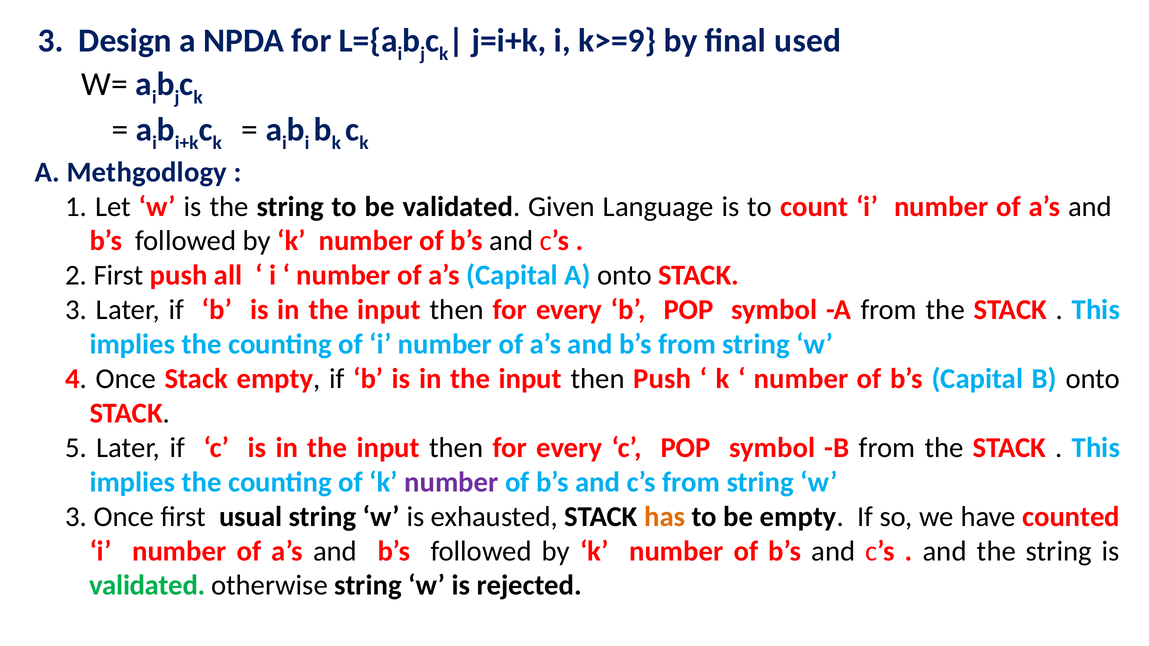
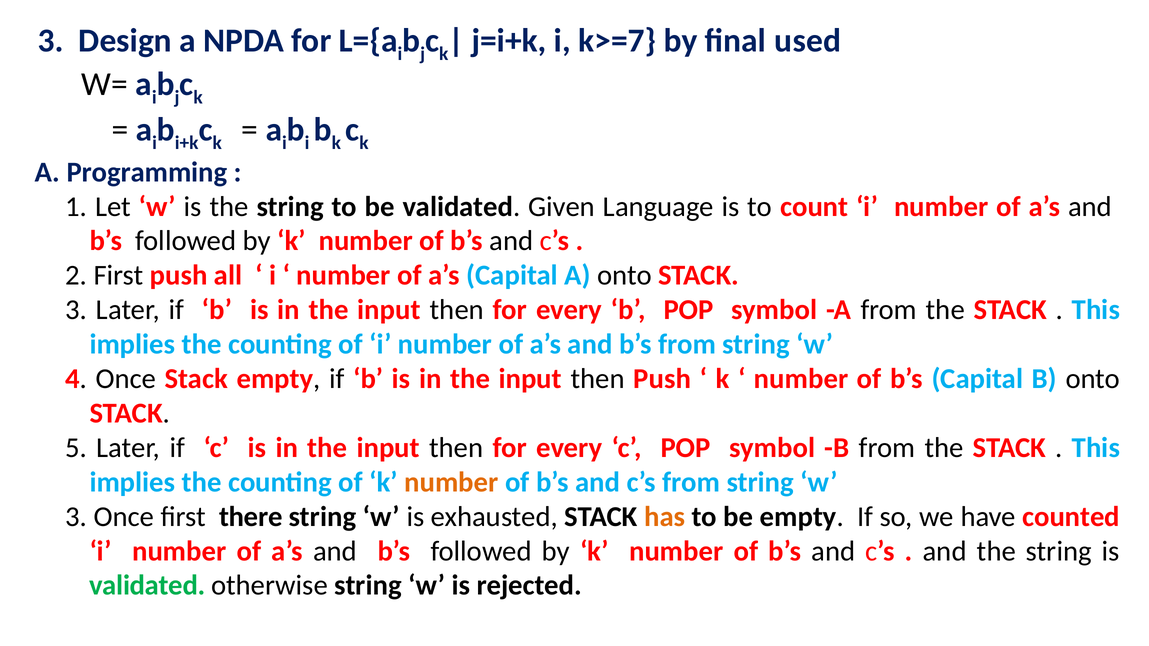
k>=9: k>=9 -> k>=7 (617, 41)
Methgodlogy: Methgodlogy -> Programming (147, 172)
number colour: purple -> orange (451, 482)
usual: usual -> there (251, 517)
